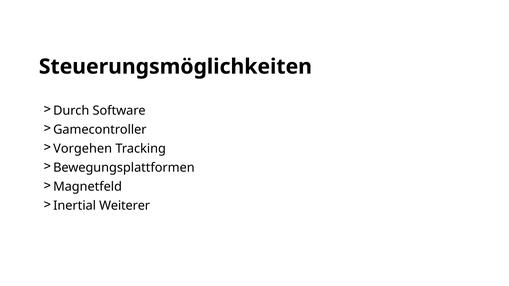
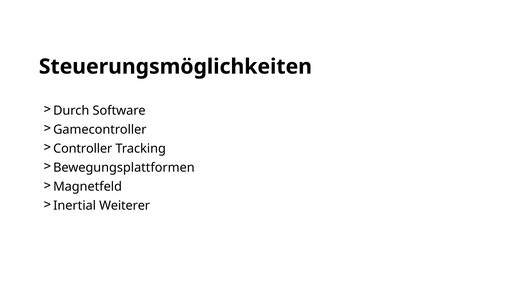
Vorgehen: Vorgehen -> Controller (83, 149)
